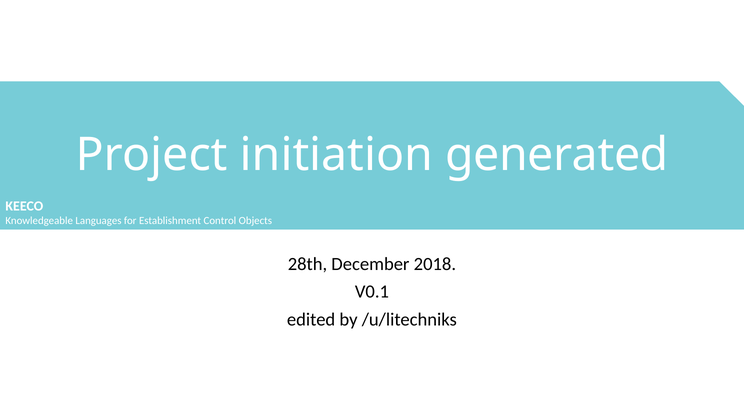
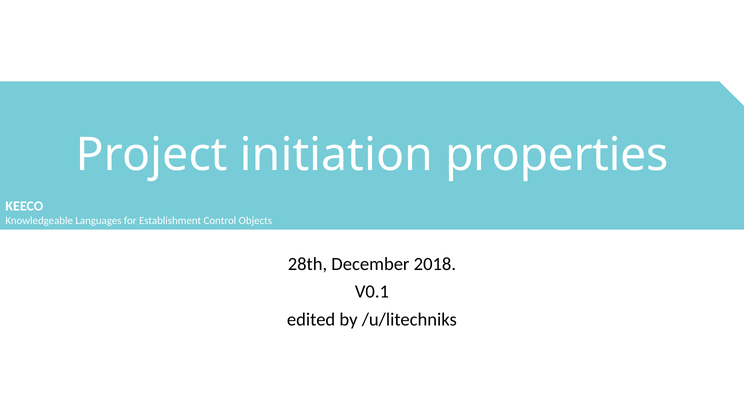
generated: generated -> properties (557, 155)
